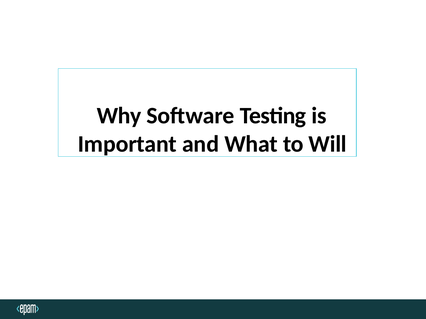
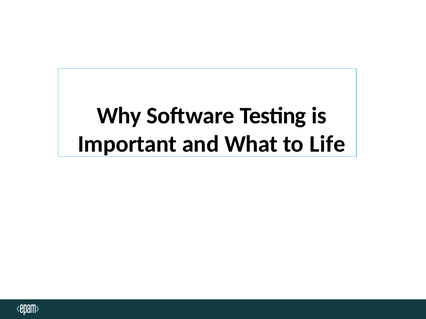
Will: Will -> Life (327, 144)
